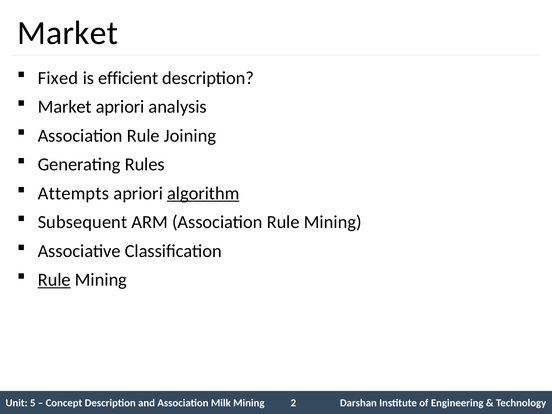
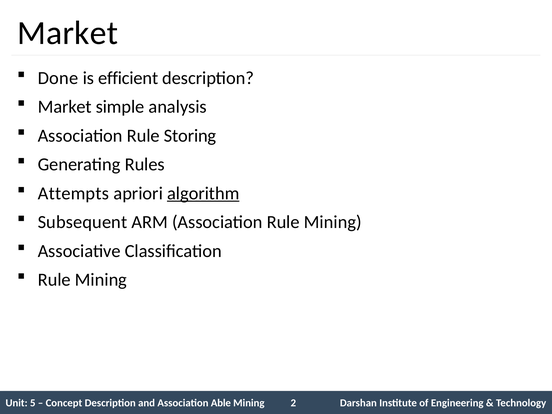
Fixed: Fixed -> Done (58, 78)
Market apriori: apriori -> simple (120, 107)
Joining: Joining -> Storing (190, 136)
Rule underline: present -> none (54, 280)
Milk: Milk -> Able (221, 403)
